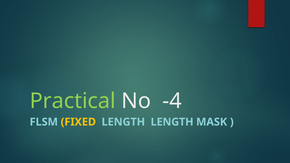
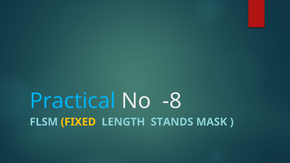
Practical colour: light green -> light blue (73, 101)
-4: -4 -> -8 (172, 101)
LENGTH LENGTH: LENGTH -> STANDS (172, 122)
